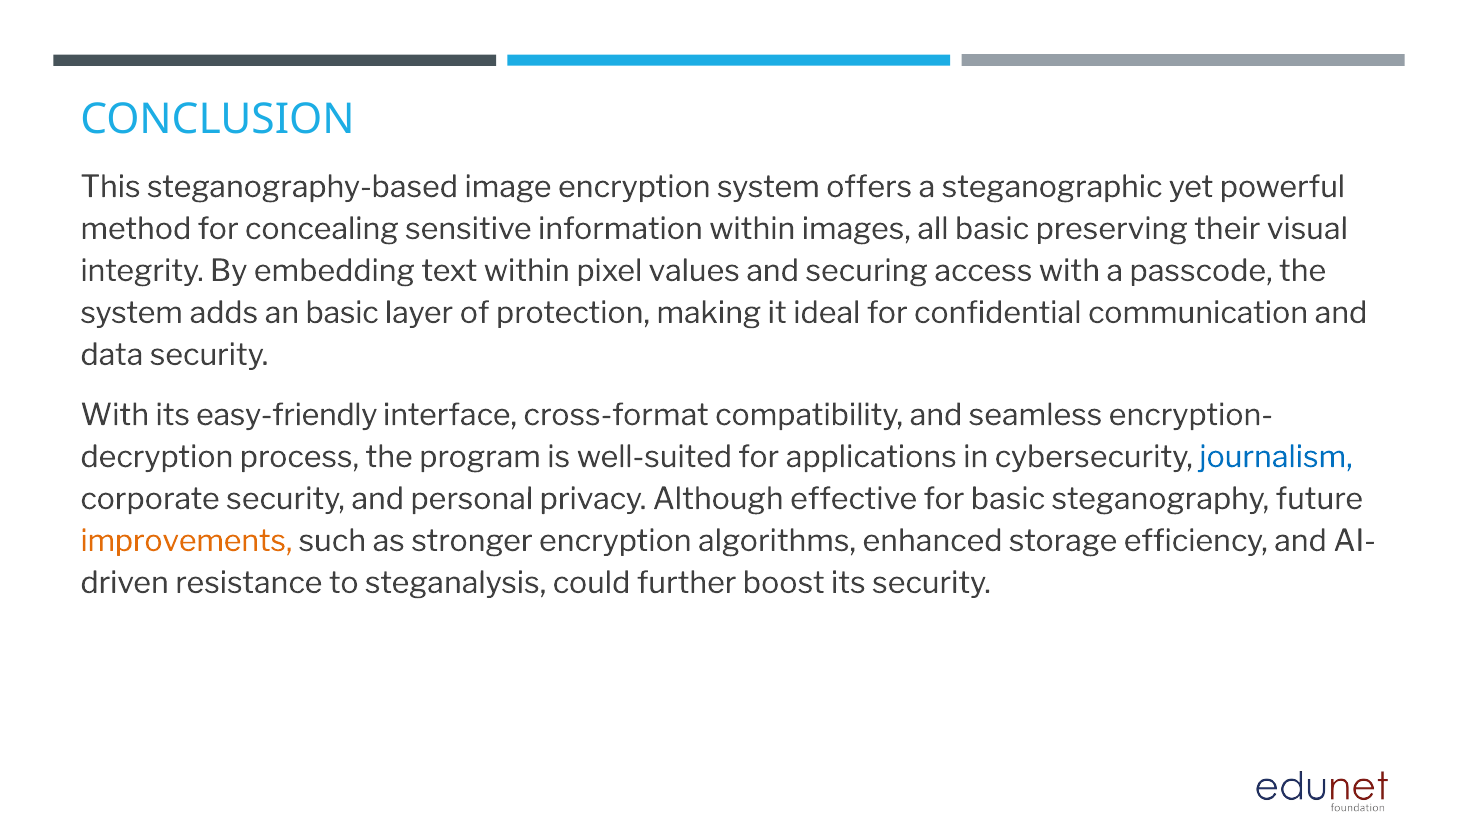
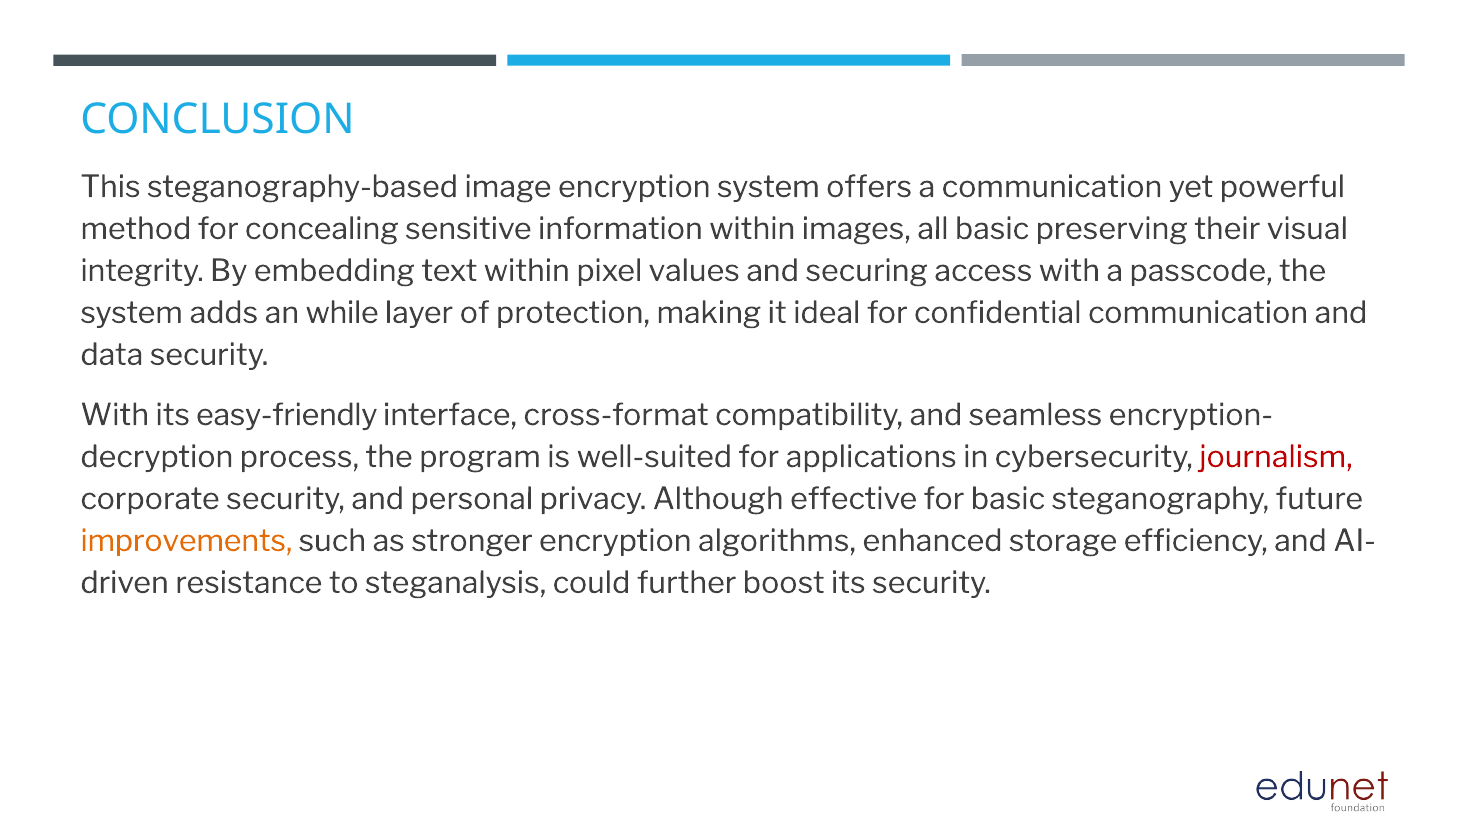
a steganographic: steganographic -> communication (1052, 187)
an basic: basic -> while (342, 313)
journalism colour: blue -> red (1276, 457)
